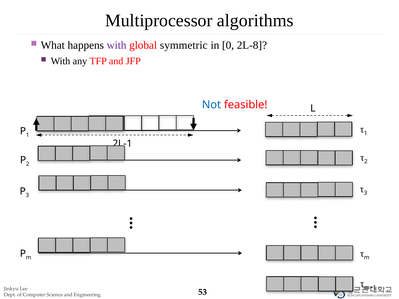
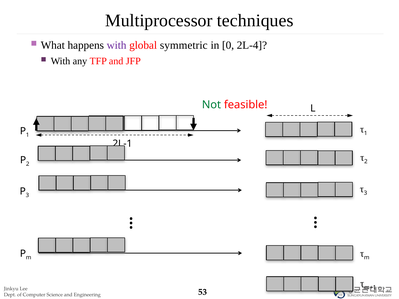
algorithms: algorithms -> techniques (255, 21)
2L-8: 2L-8 -> 2L-4 (252, 45)
Not colour: blue -> green (211, 105)
